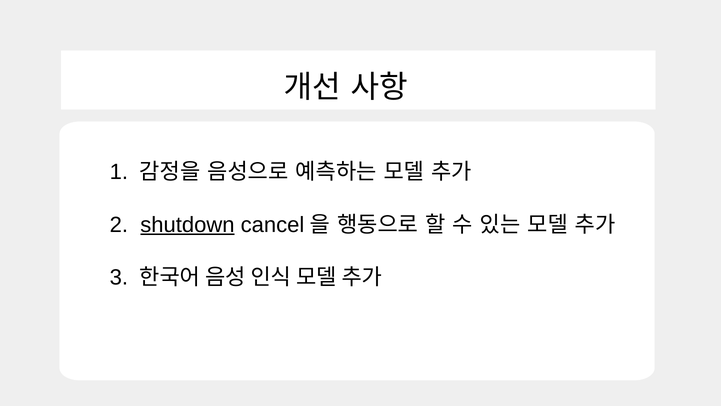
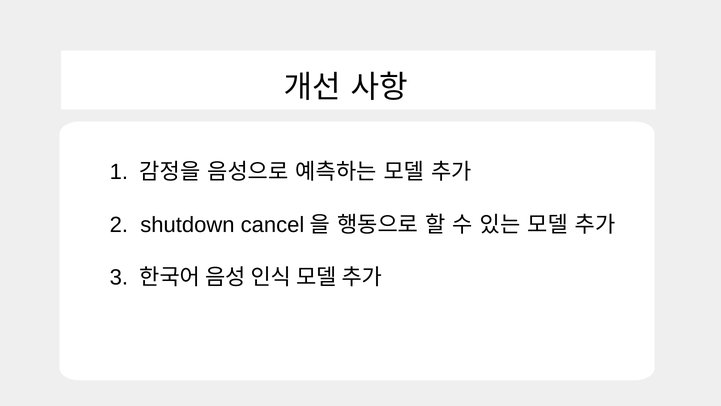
shutdown underline: present -> none (187, 225)
